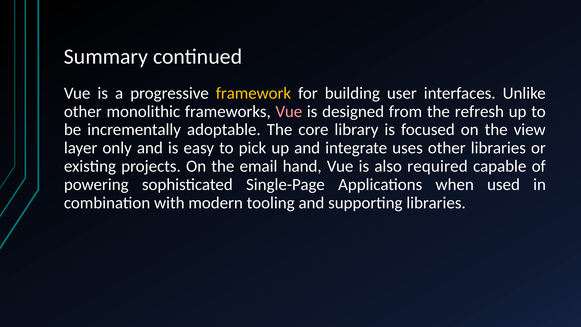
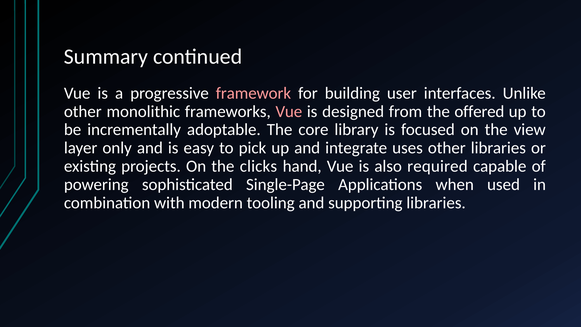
framework colour: yellow -> pink (253, 93)
refresh: refresh -> offered (479, 111)
email: email -> clicks (258, 166)
